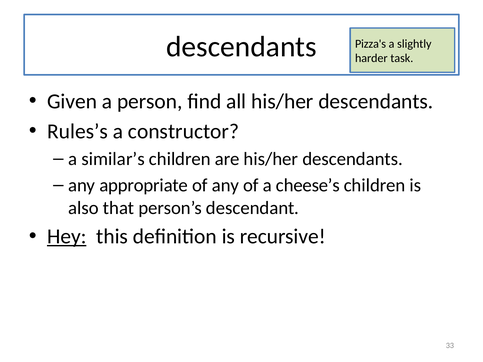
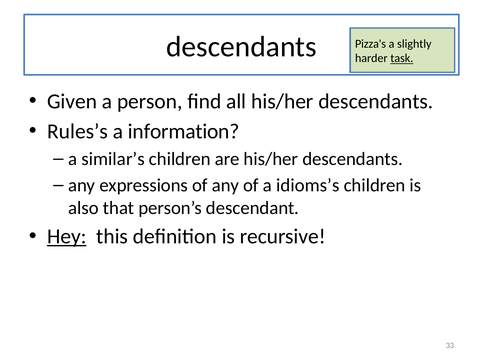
task underline: none -> present (402, 58)
constructor: constructor -> information (184, 131)
appropriate: appropriate -> expressions (144, 185)
cheese’s: cheese’s -> idioms’s (308, 185)
